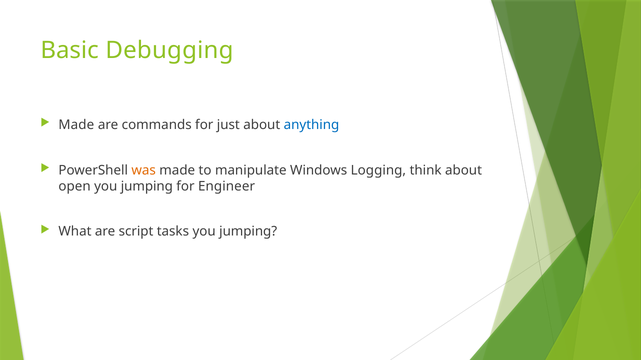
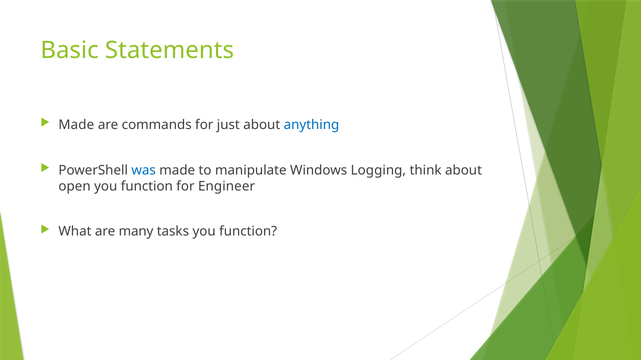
Debugging: Debugging -> Statements (170, 51)
was colour: orange -> blue (144, 170)
jumping: jumping -> function (147, 186)
script: script -> many (136, 232)
tasks you jumping: jumping -> function (248, 232)
